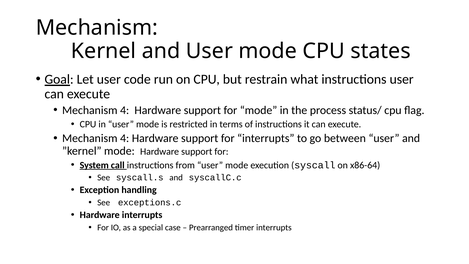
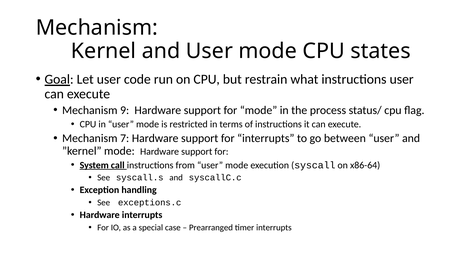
4: 4 -> 9 (125, 110)
4: 4 -> 7 (125, 138)
